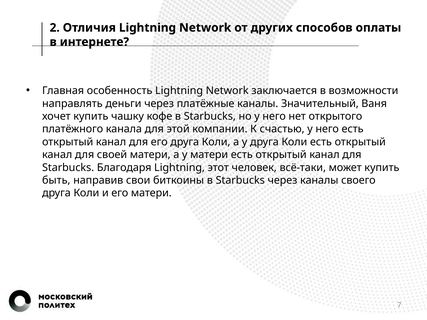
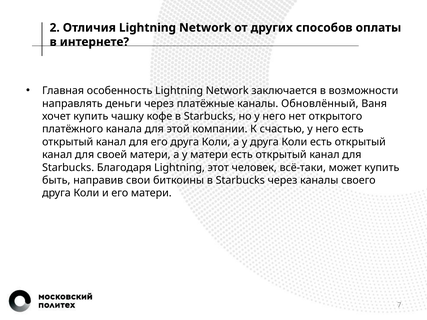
Значительный: Значительный -> Обновлённый (320, 104)
